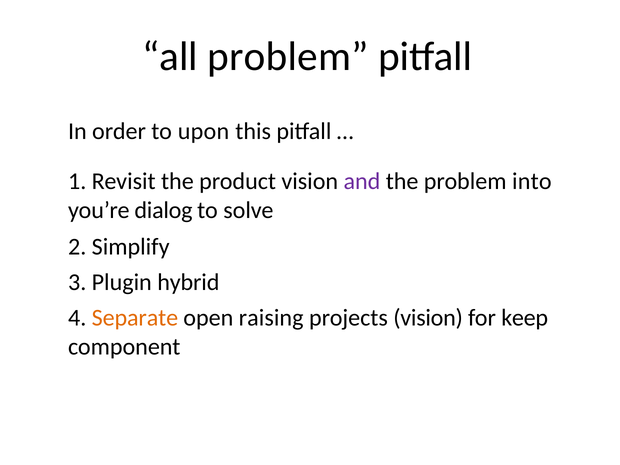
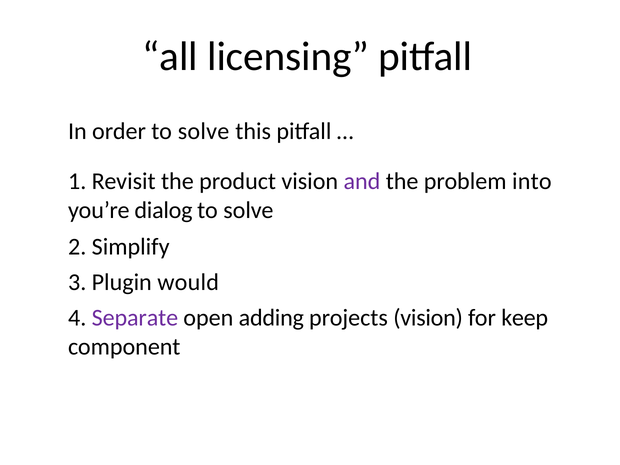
all problem: problem -> licensing (288, 57)
order to upon: upon -> solve (204, 131)
hybrid: hybrid -> would (188, 282)
Separate colour: orange -> purple (135, 318)
raising: raising -> adding (271, 318)
